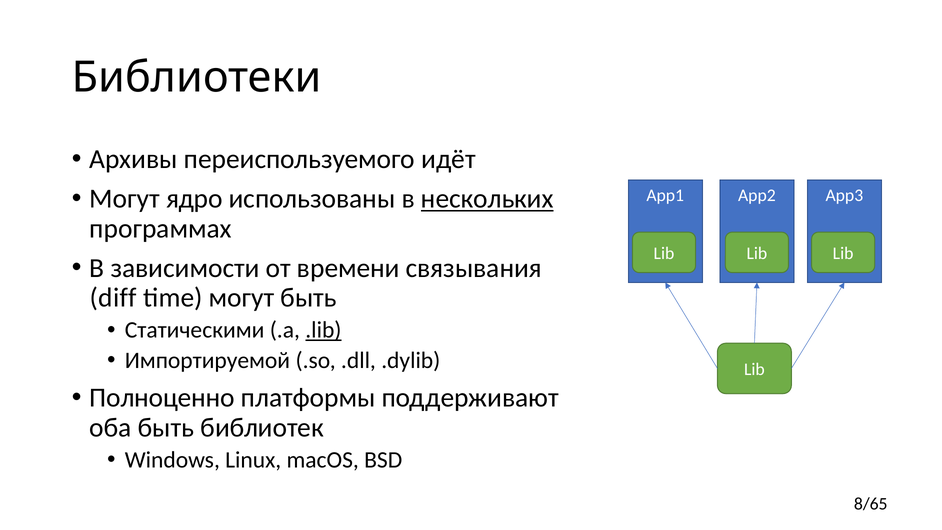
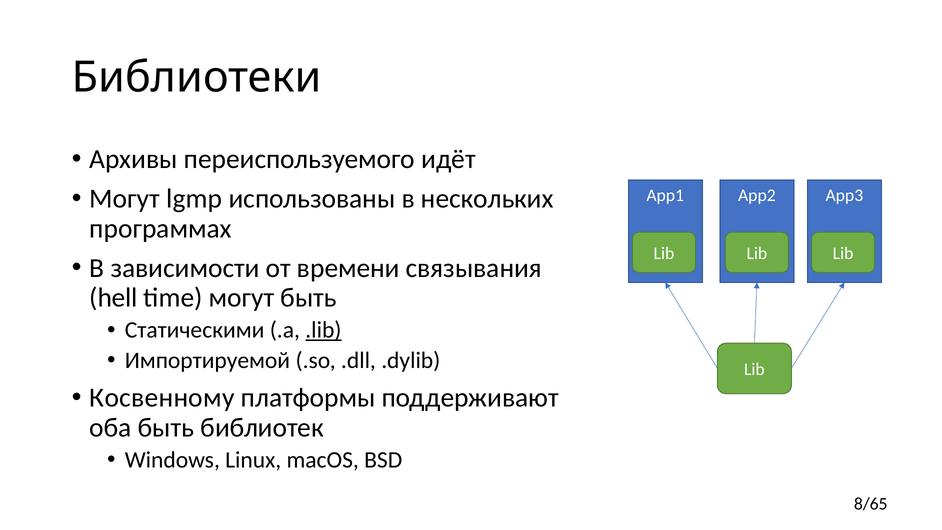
ядро: ядро -> lgmp (194, 199)
нескольких underline: present -> none (487, 199)
diff: diff -> hell (113, 298)
Полноценно: Полноценно -> Косвенному (162, 398)
